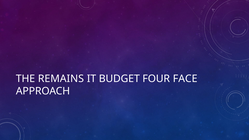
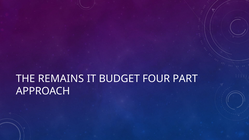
FACE: FACE -> PART (185, 79)
